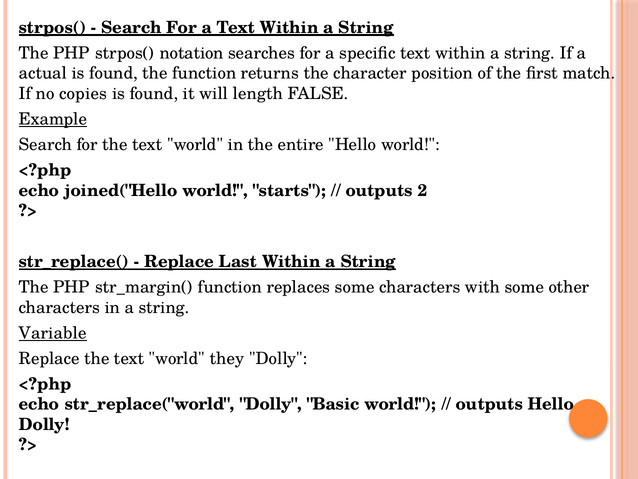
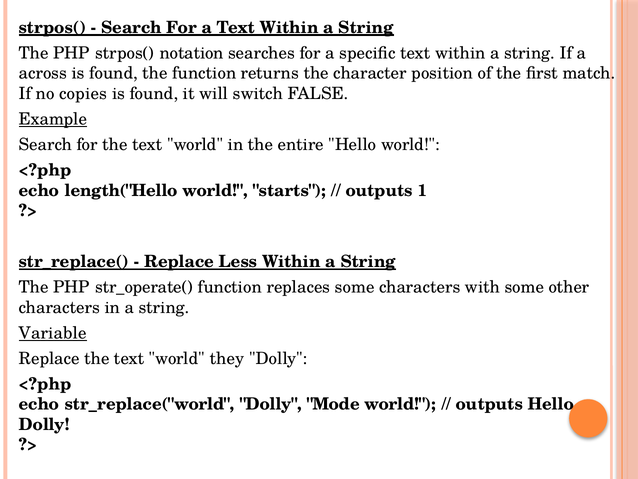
actual: actual -> across (43, 73)
length: length -> switch (258, 93)
joined("Hello: joined("Hello -> length("Hello (121, 190)
2: 2 -> 1 (422, 190)
Last: Last -> Less (238, 261)
str_margin(: str_margin( -> str_operate( (144, 287)
Basic: Basic -> Mode (333, 404)
